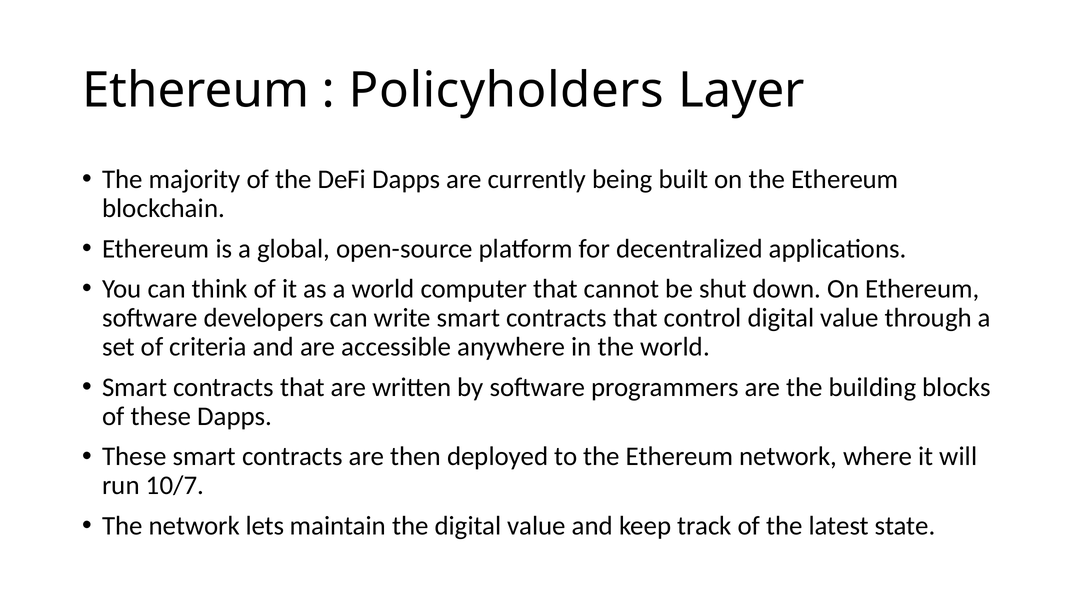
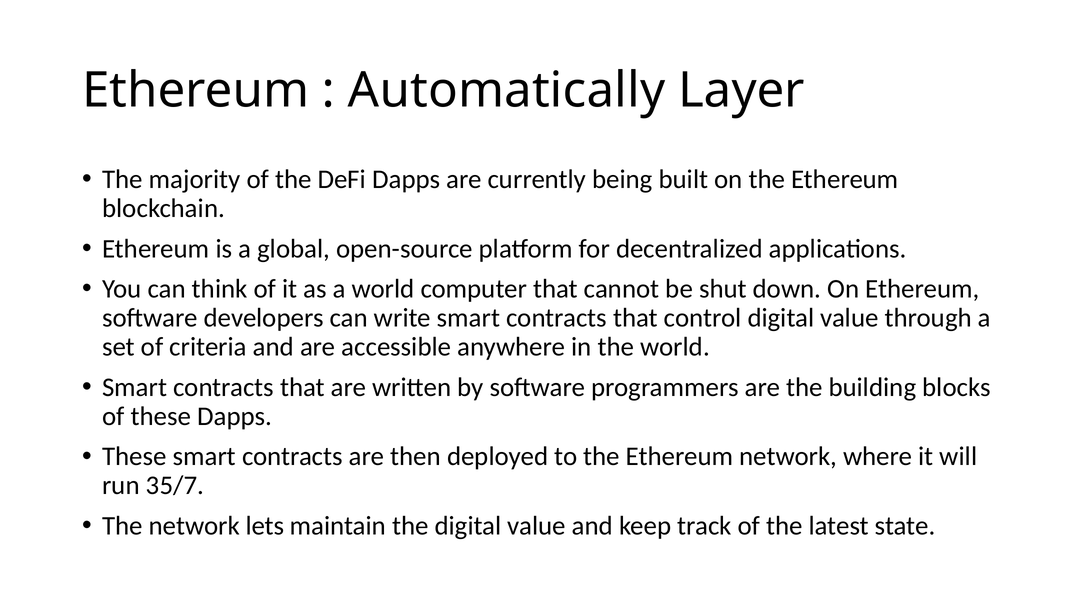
Policyholders: Policyholders -> Automatically (507, 90)
10/7: 10/7 -> 35/7 (175, 486)
